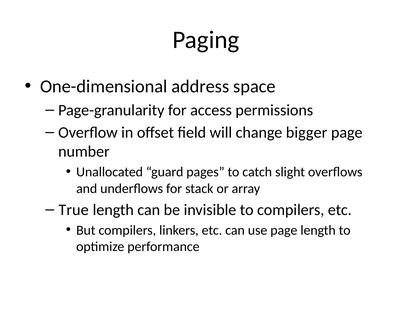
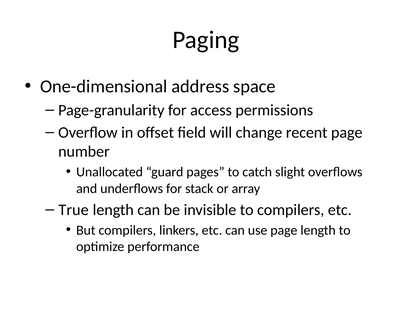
bigger: bigger -> recent (307, 132)
